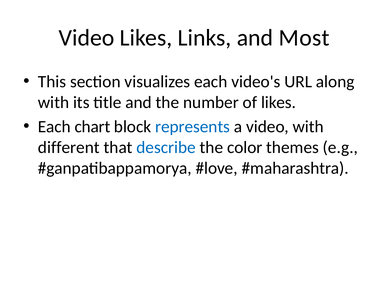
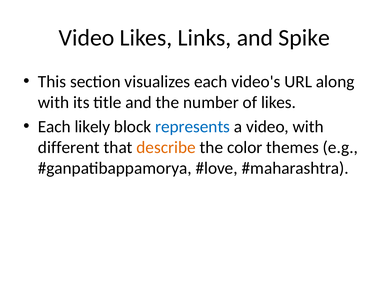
Most: Most -> Spike (304, 38)
chart: chart -> likely (92, 127)
describe colour: blue -> orange (166, 147)
